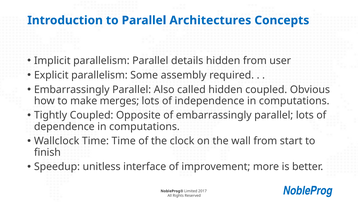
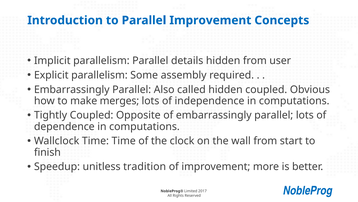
Parallel Architectures: Architectures -> Improvement (210, 20)
interface: interface -> tradition (145, 166)
